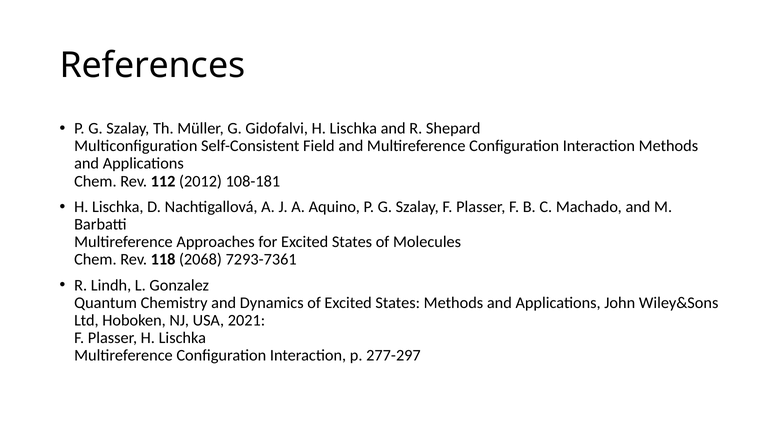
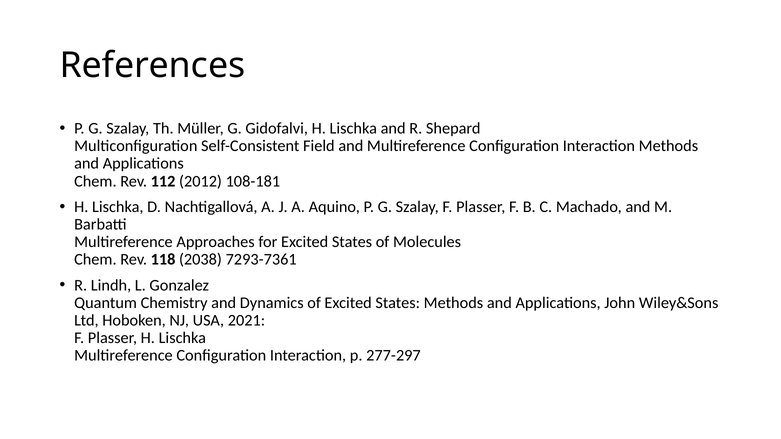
2068: 2068 -> 2038 (200, 260)
